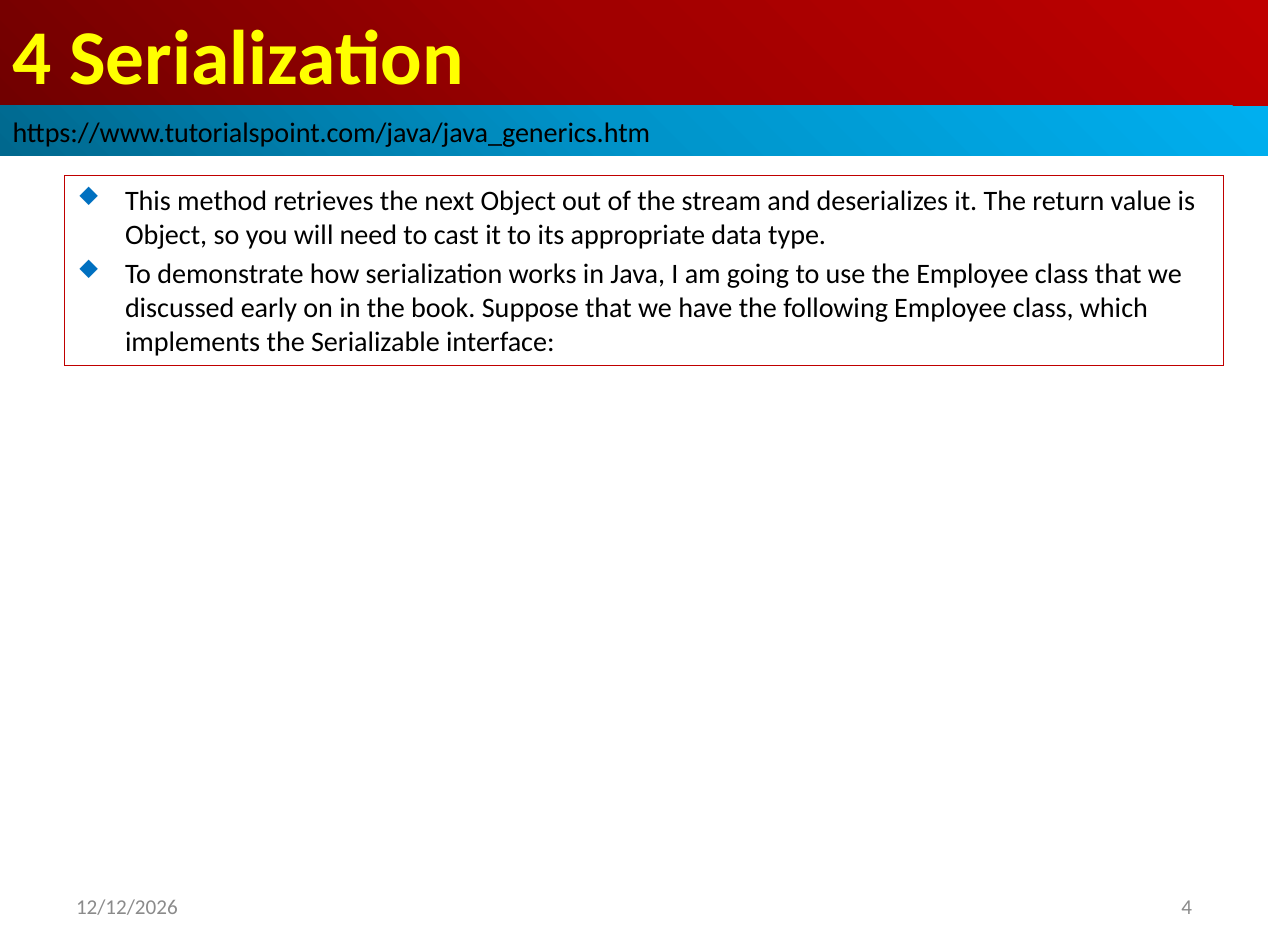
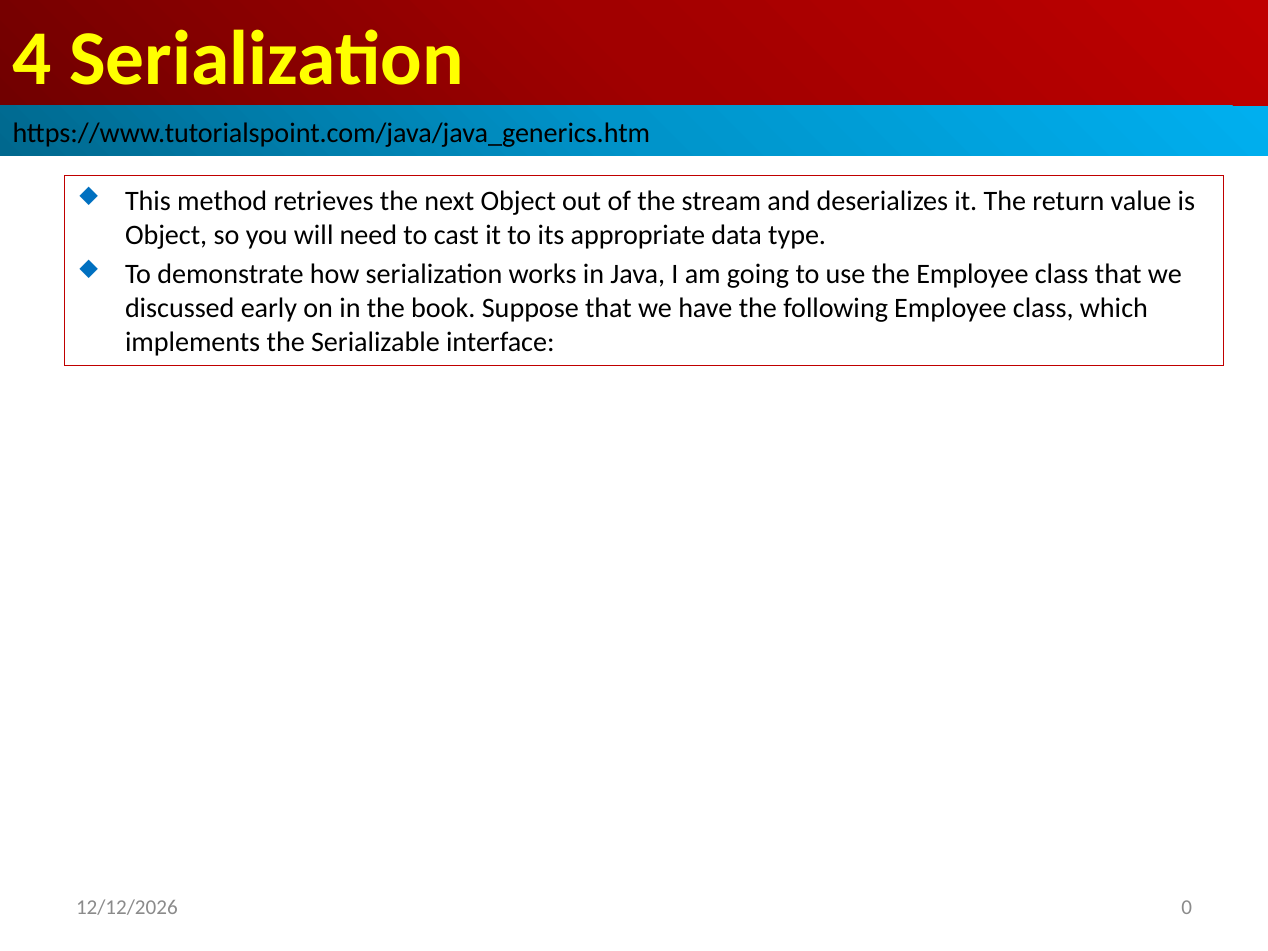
4: 4 -> 0 (1187, 908)
